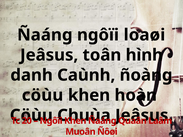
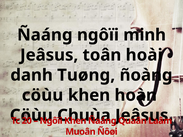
loaøi: loaøi -> minh (145, 35)
hình: hình -> hoài (144, 55)
Caùnh: Caùnh -> Tuøng (86, 75)
